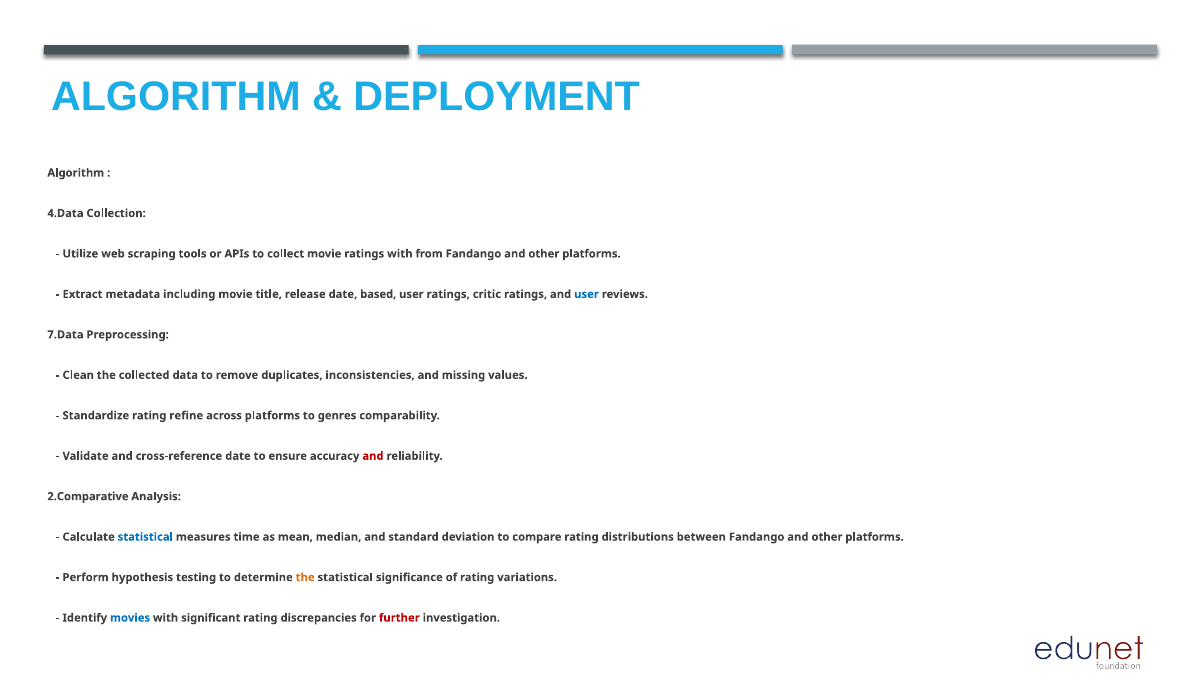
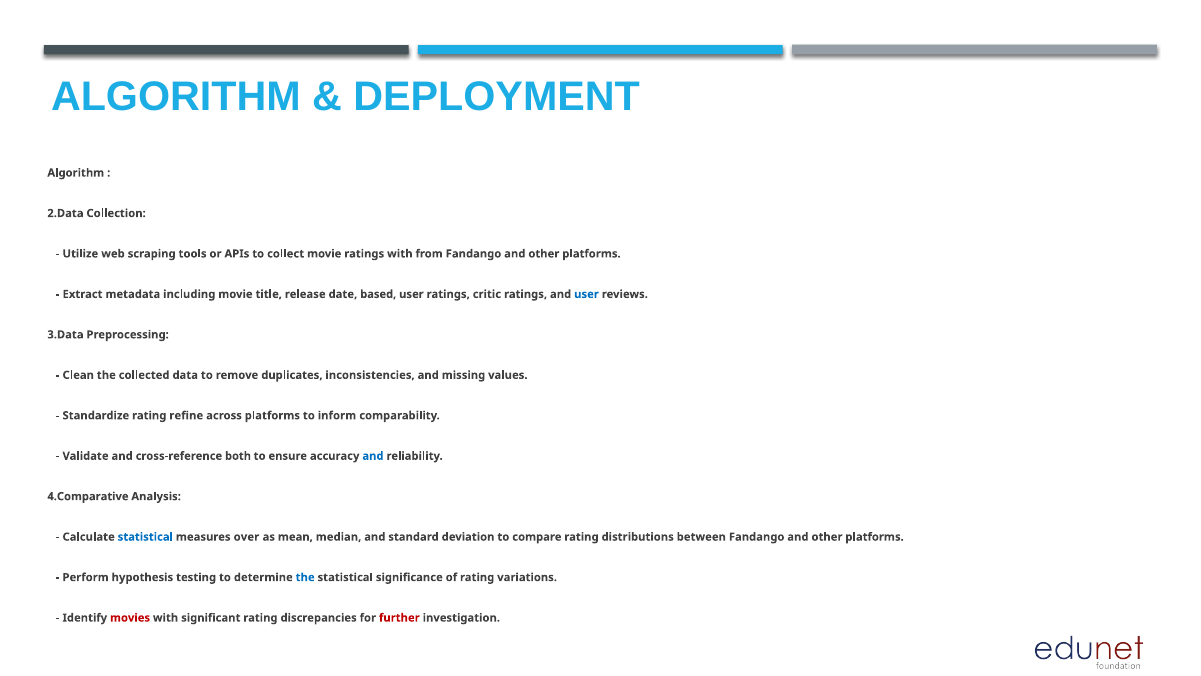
4.Data: 4.Data -> 2.Data (65, 213)
7.Data: 7.Data -> 3.Data (65, 334)
genres: genres -> inform (337, 415)
cross-reference date: date -> both (238, 456)
and colour: red -> blue (373, 456)
2.Comparative: 2.Comparative -> 4.Comparative (88, 496)
time: time -> over (246, 537)
the colour: orange -> blue (305, 577)
movies colour: blue -> red (130, 617)
